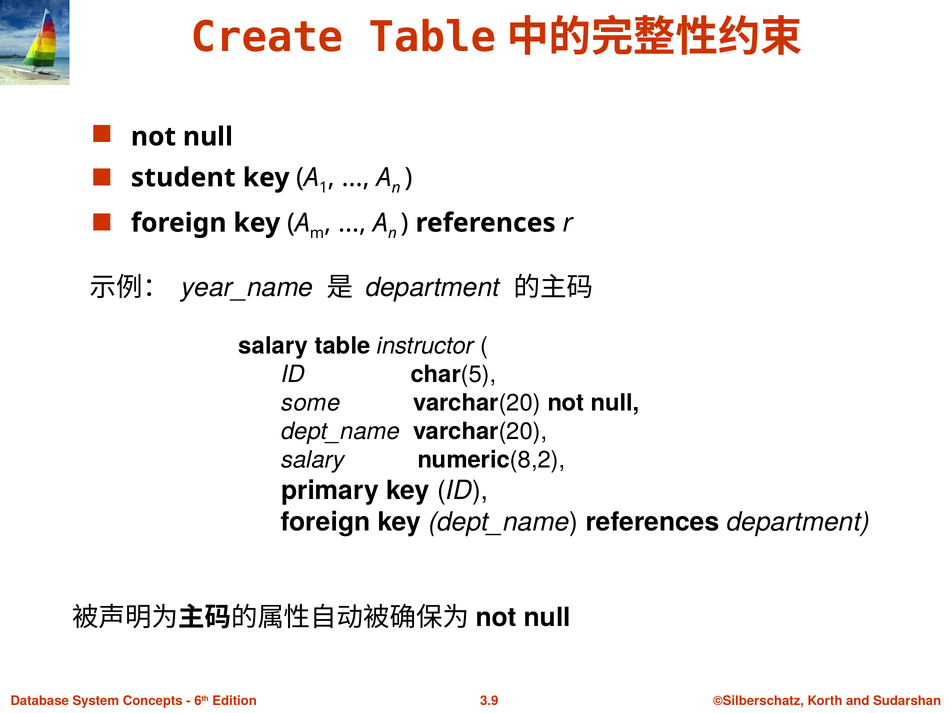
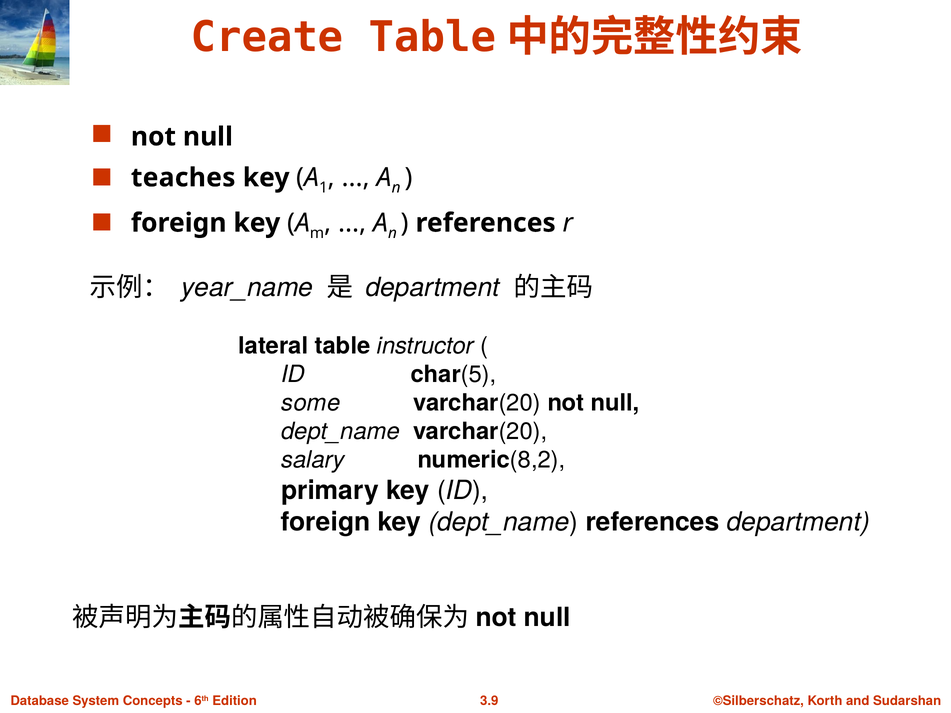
student: student -> teaches (183, 178)
salary: salary -> lateral (273, 346)
